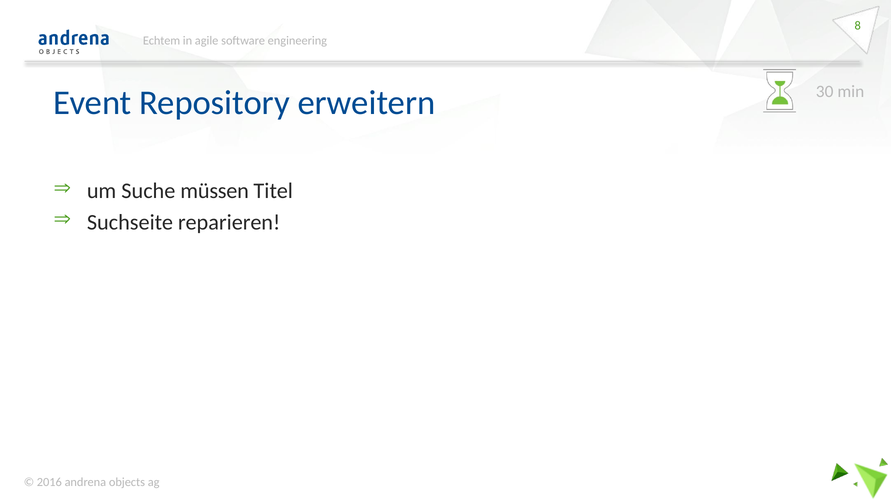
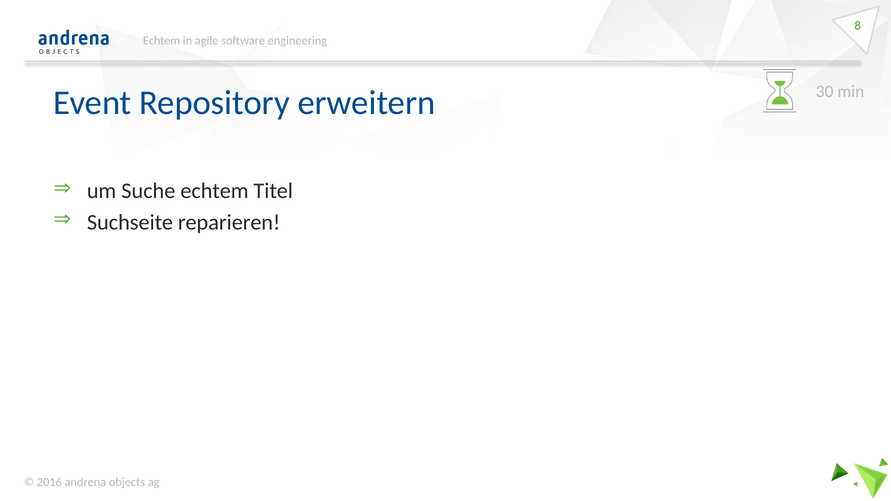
Suche müssen: müssen -> echtem (215, 191)
